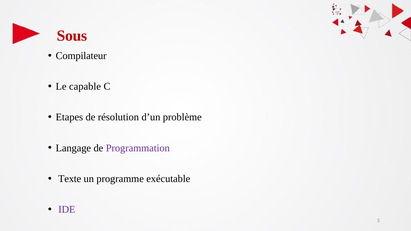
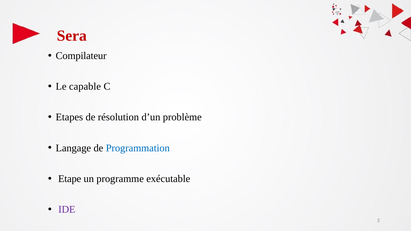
Sous: Sous -> Sera (72, 36)
Programmation colour: purple -> blue (138, 148)
Texte: Texte -> Etape (70, 179)
